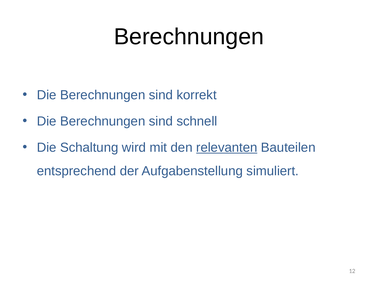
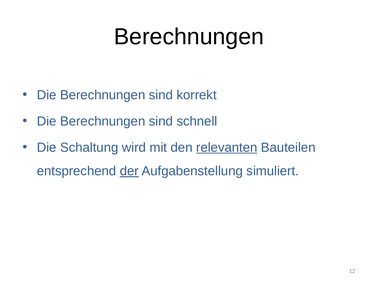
der underline: none -> present (129, 171)
